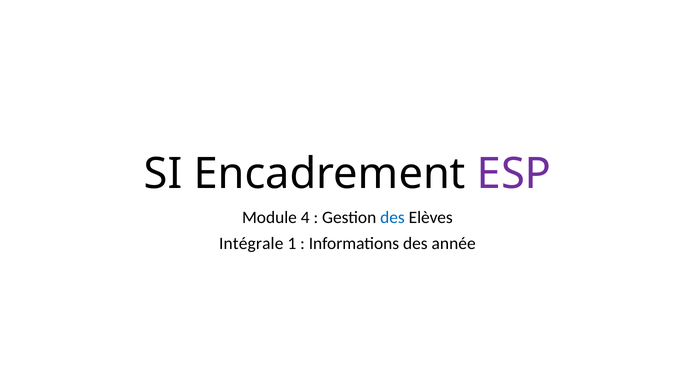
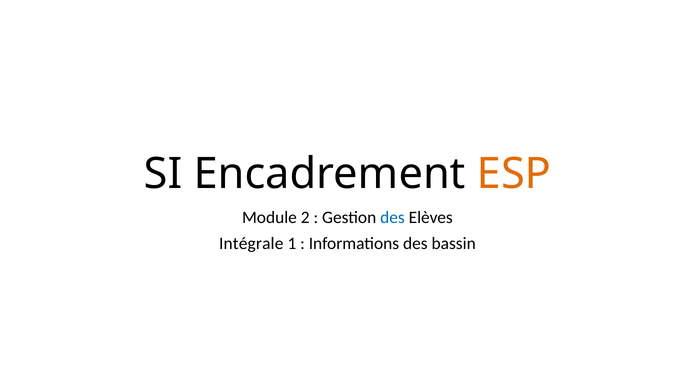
ESP colour: purple -> orange (514, 174)
4: 4 -> 2 (305, 217)
année: année -> bassin (454, 243)
